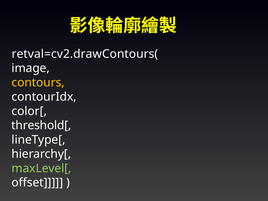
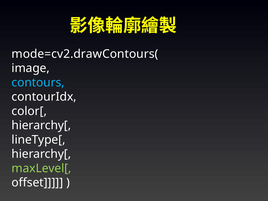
retval=cv2.drawContours(: retval=cv2.drawContours( -> mode=cv2.drawContours( (85, 54)
contours colour: yellow -> light blue (38, 83)
threshold[: threshold[ -> hierarchy[ (41, 125)
